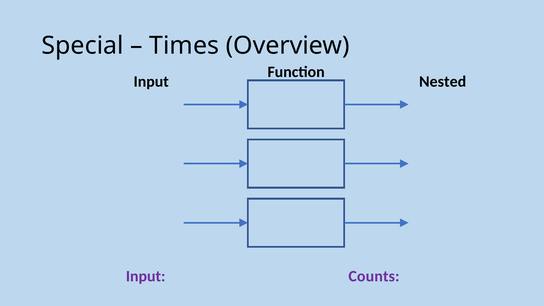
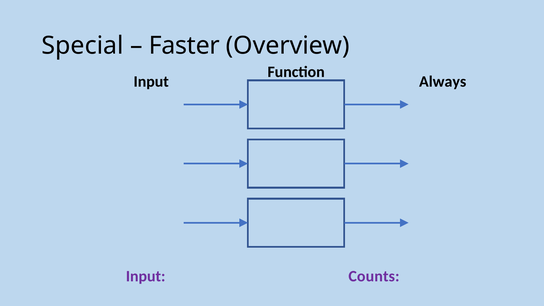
Times: Times -> Faster (184, 46)
Nested: Nested -> Always (443, 82)
